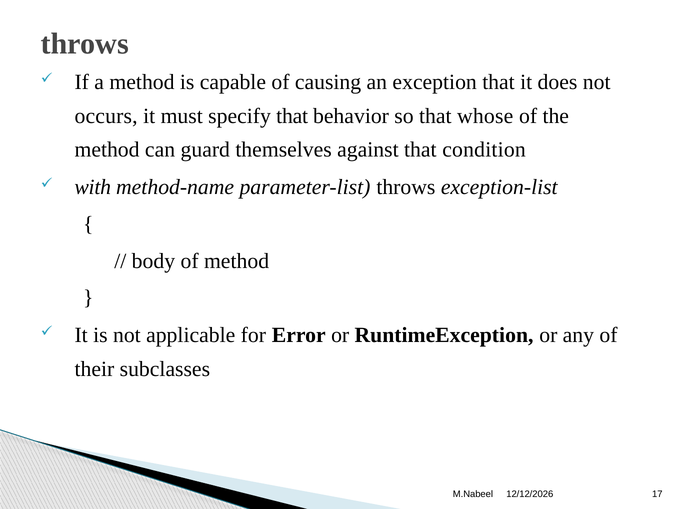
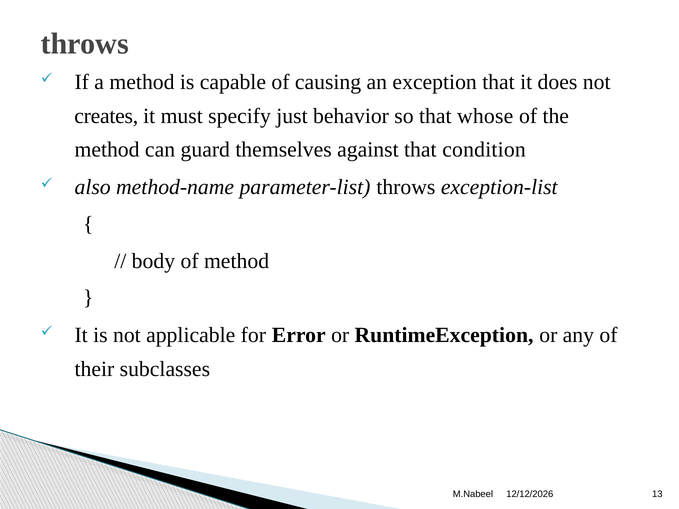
occurs: occurs -> creates (106, 116)
specify that: that -> just (292, 116)
with: with -> also (93, 187)
17: 17 -> 13 (657, 495)
